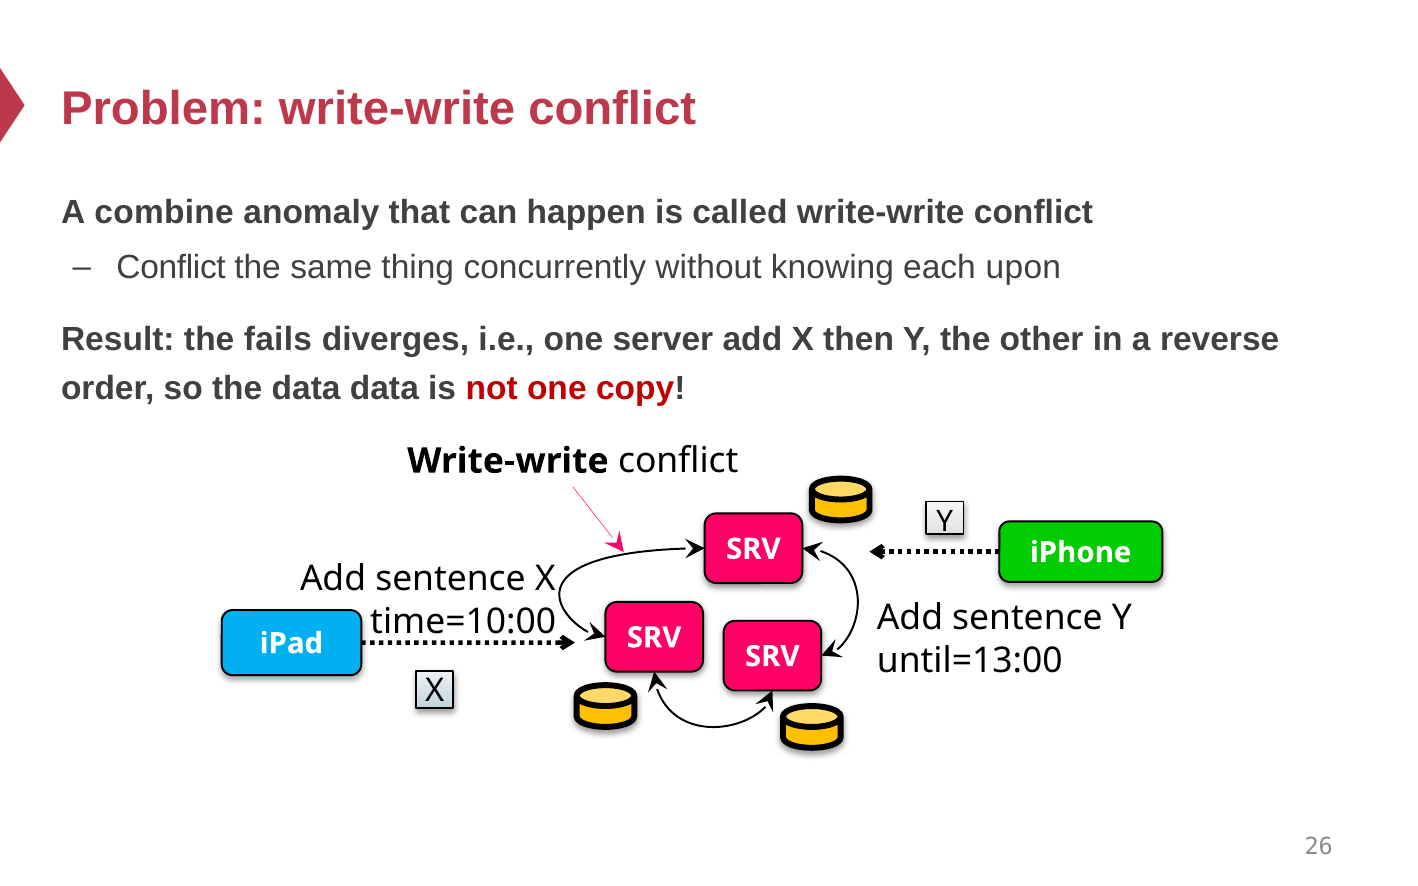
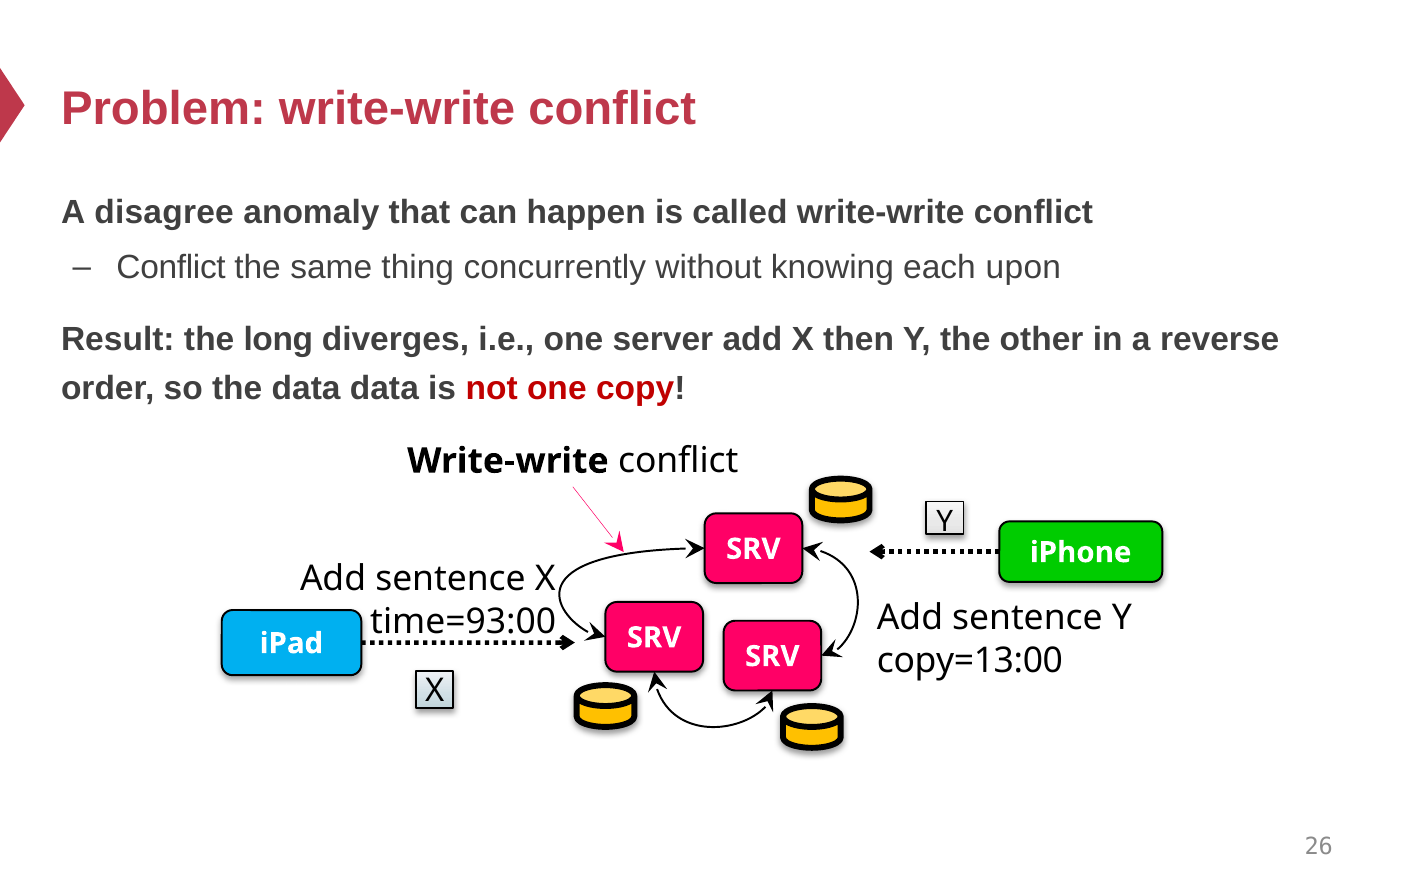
combine: combine -> disagree (164, 213)
fails: fails -> long (278, 340)
time=10:00: time=10:00 -> time=93:00 (463, 621)
until=13:00: until=13:00 -> copy=13:00 (970, 661)
